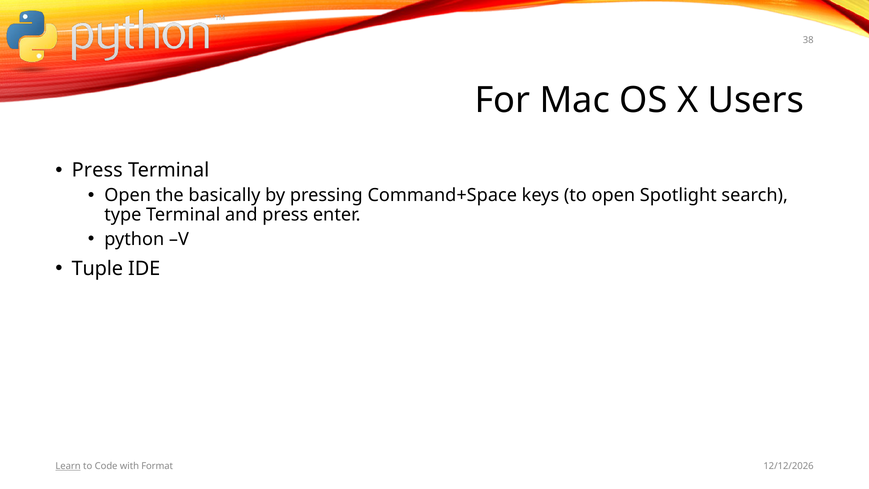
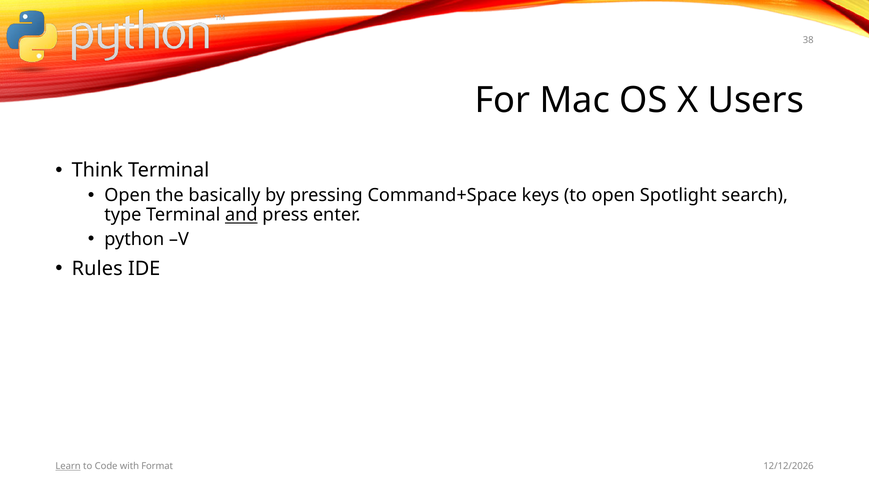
Press: Press -> Think (97, 170)
and underline: none -> present (241, 215)
Tuple: Tuple -> Rules (97, 269)
